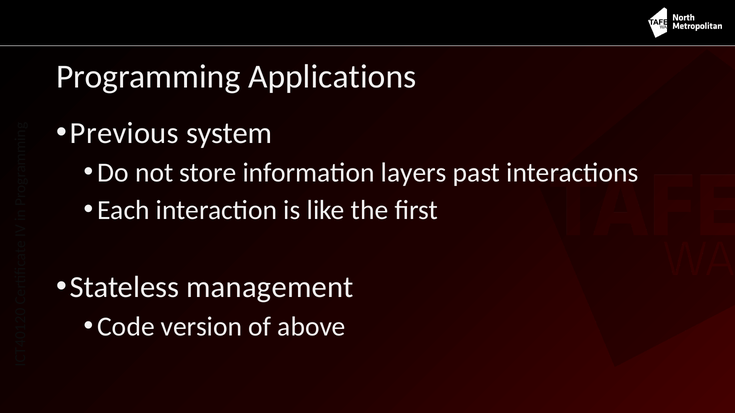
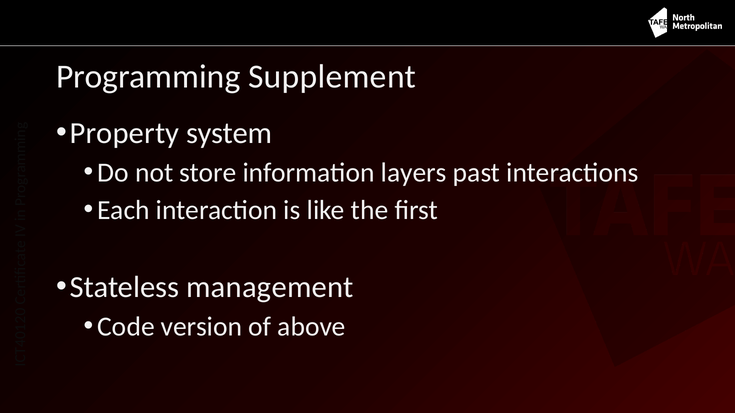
Applications: Applications -> Supplement (332, 76)
Previous: Previous -> Property (125, 133)
